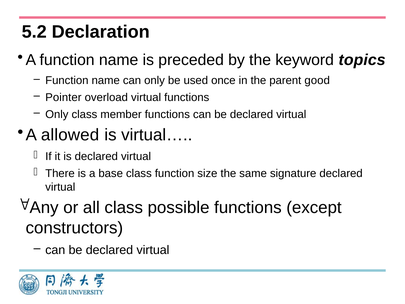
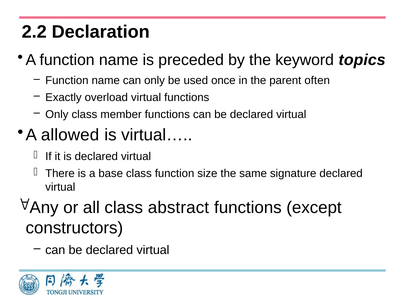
5.2: 5.2 -> 2.2 (34, 32)
good: good -> often (317, 80)
Pointer: Pointer -> Exactly (63, 97)
possible: possible -> abstract (178, 207)
